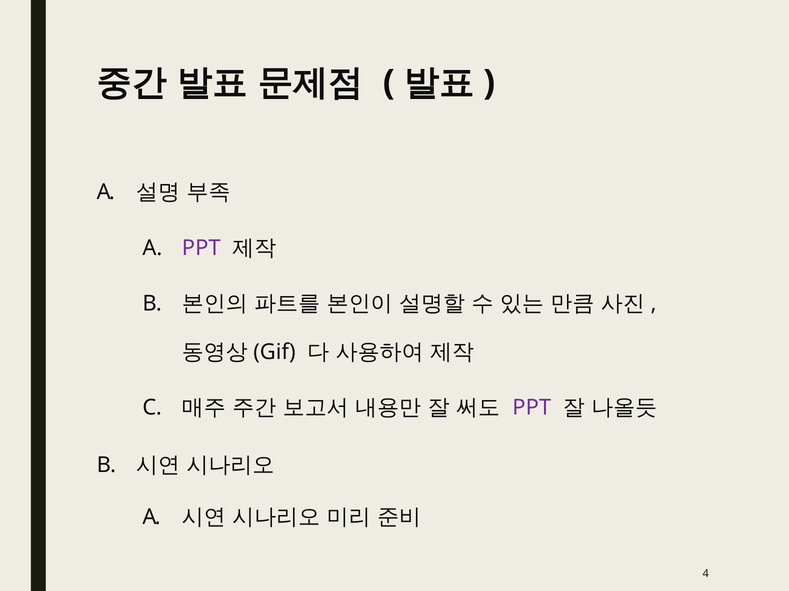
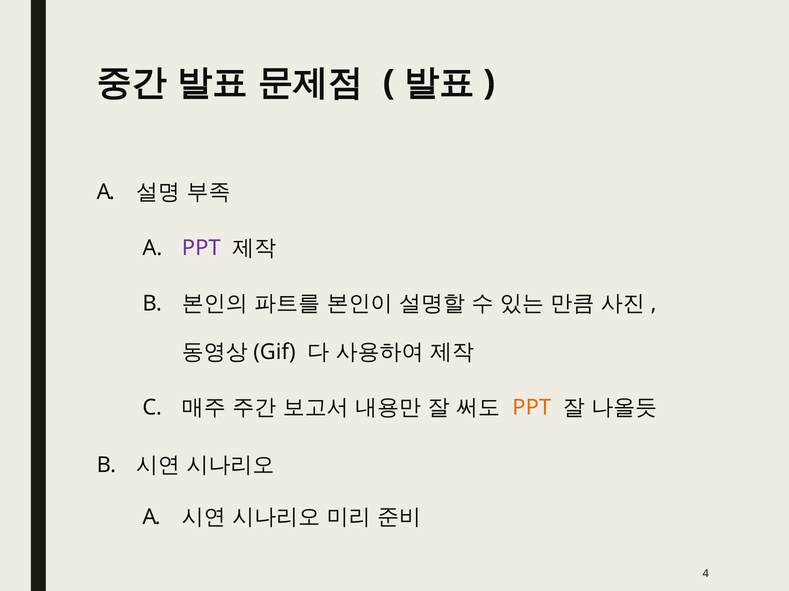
PPT colour: purple -> orange (532, 408)
